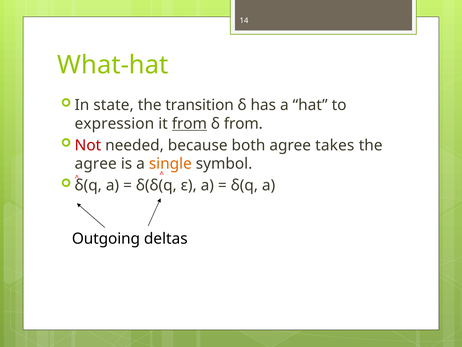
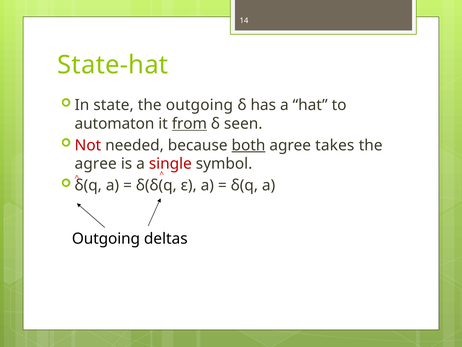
What-hat: What-hat -> State-hat (113, 65)
the transition: transition -> outgoing (199, 105)
expression: expression -> automaton (115, 124)
δ from: from -> seen (243, 124)
both underline: none -> present (248, 145)
single colour: orange -> red (170, 164)
